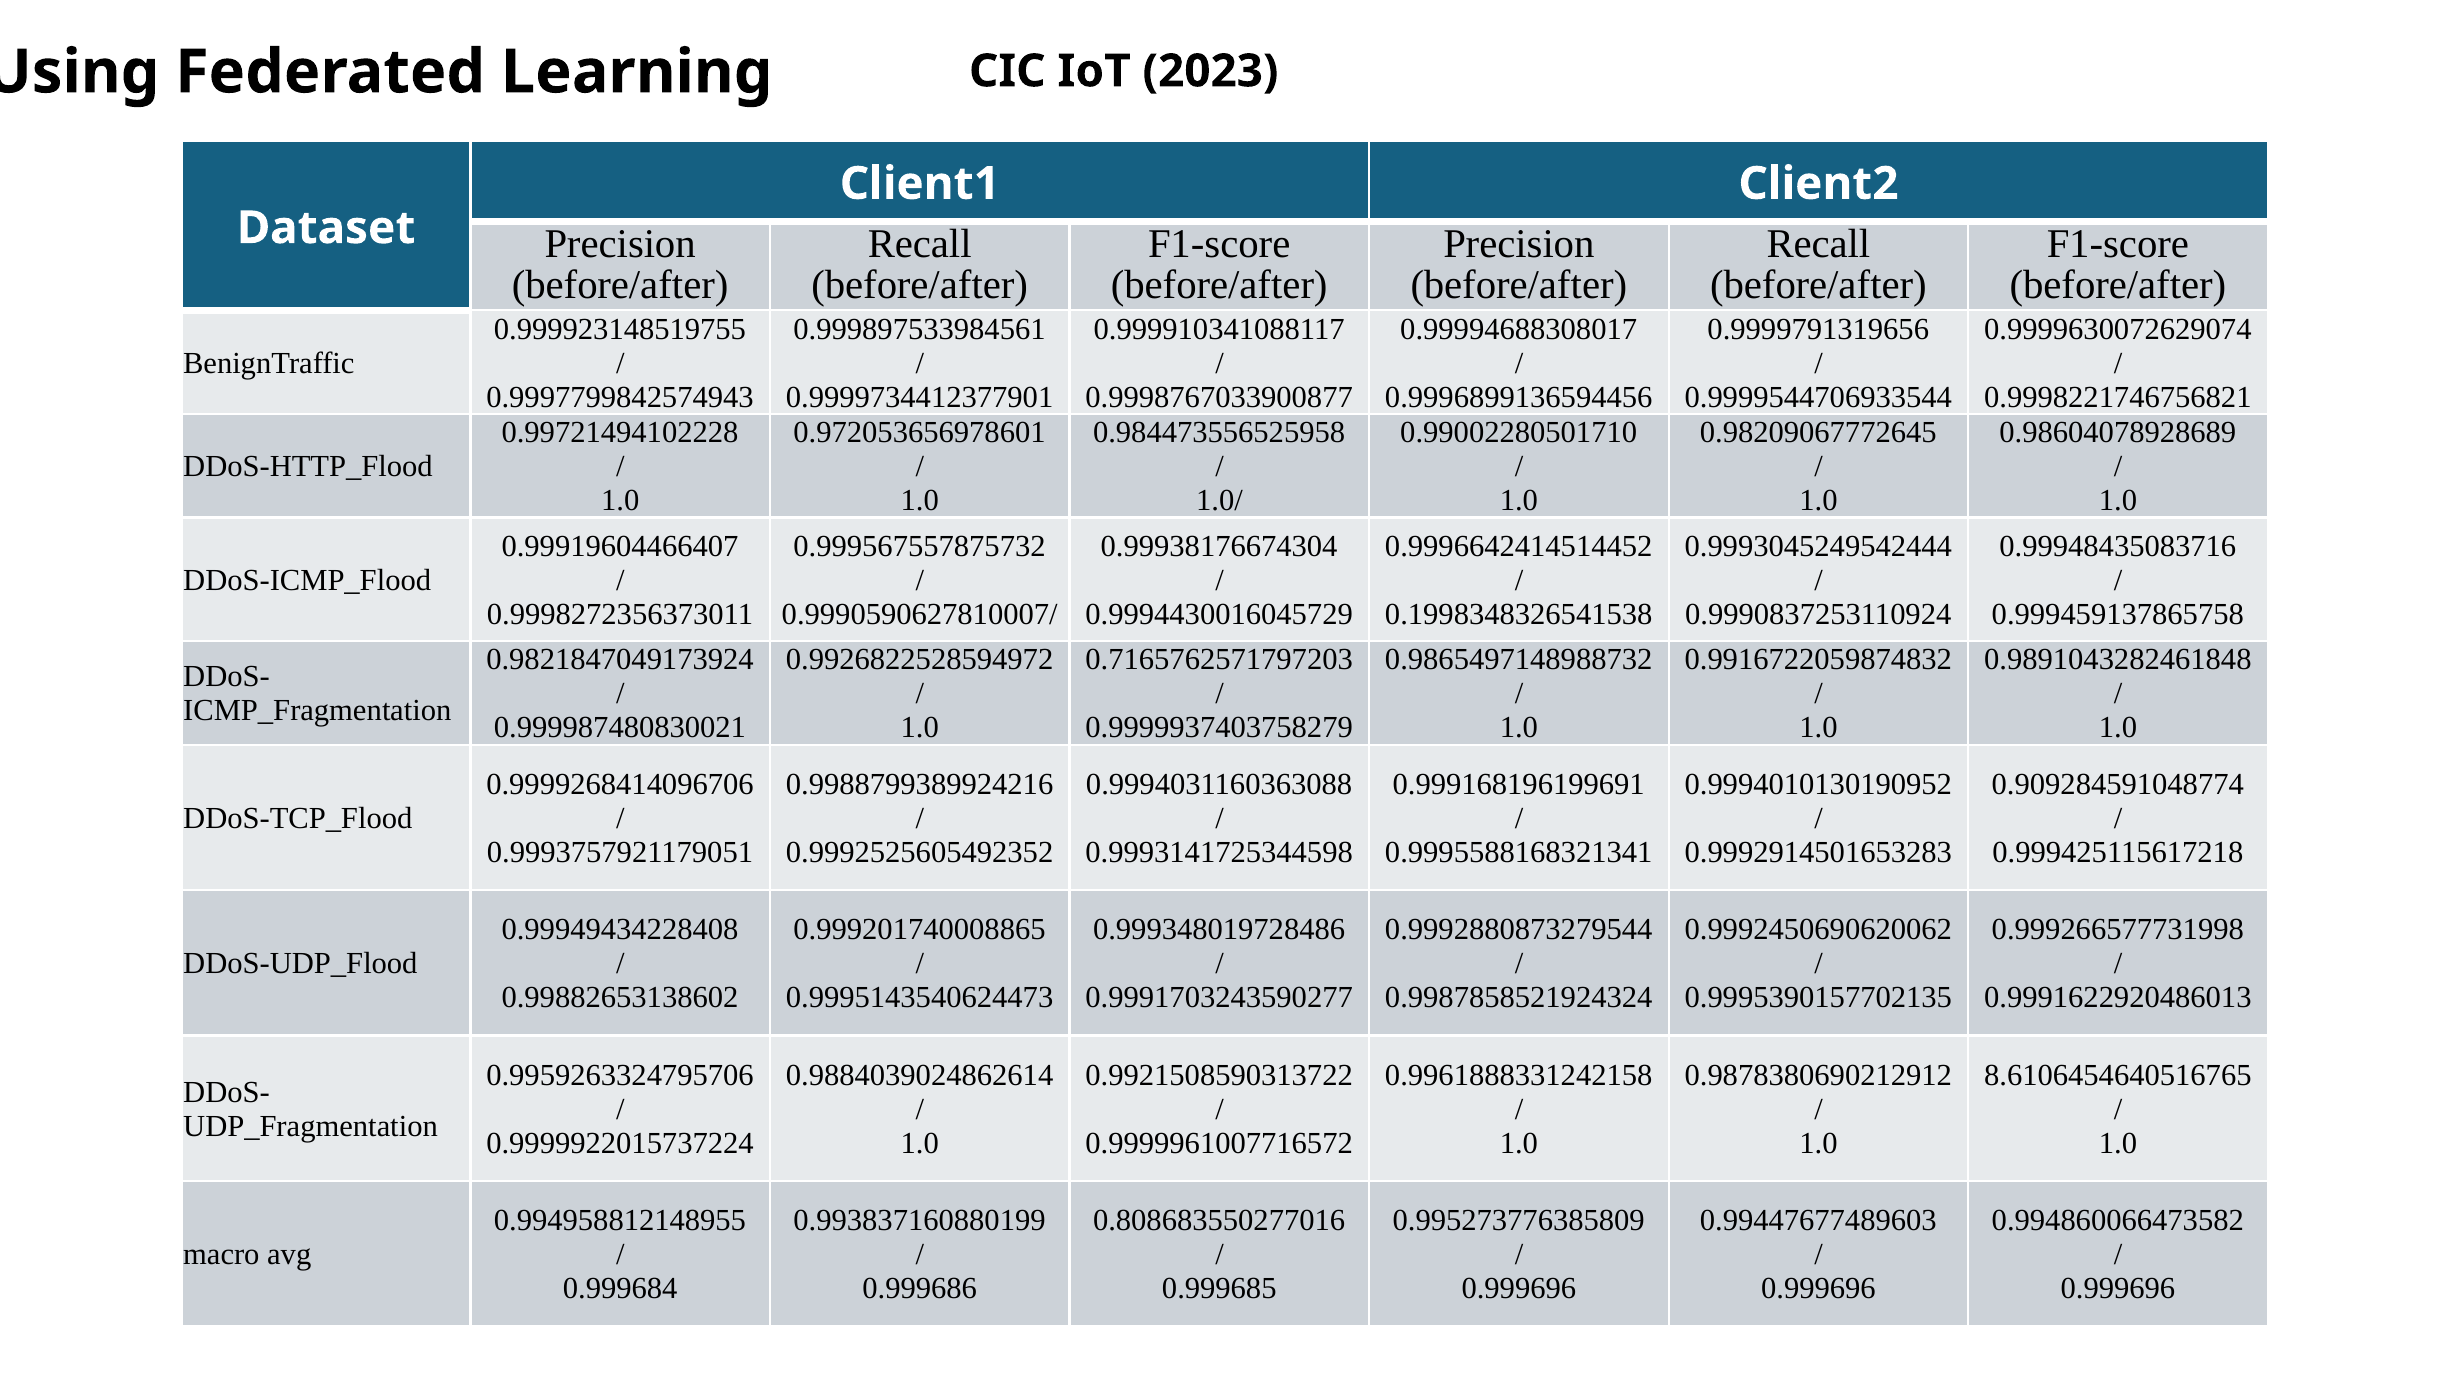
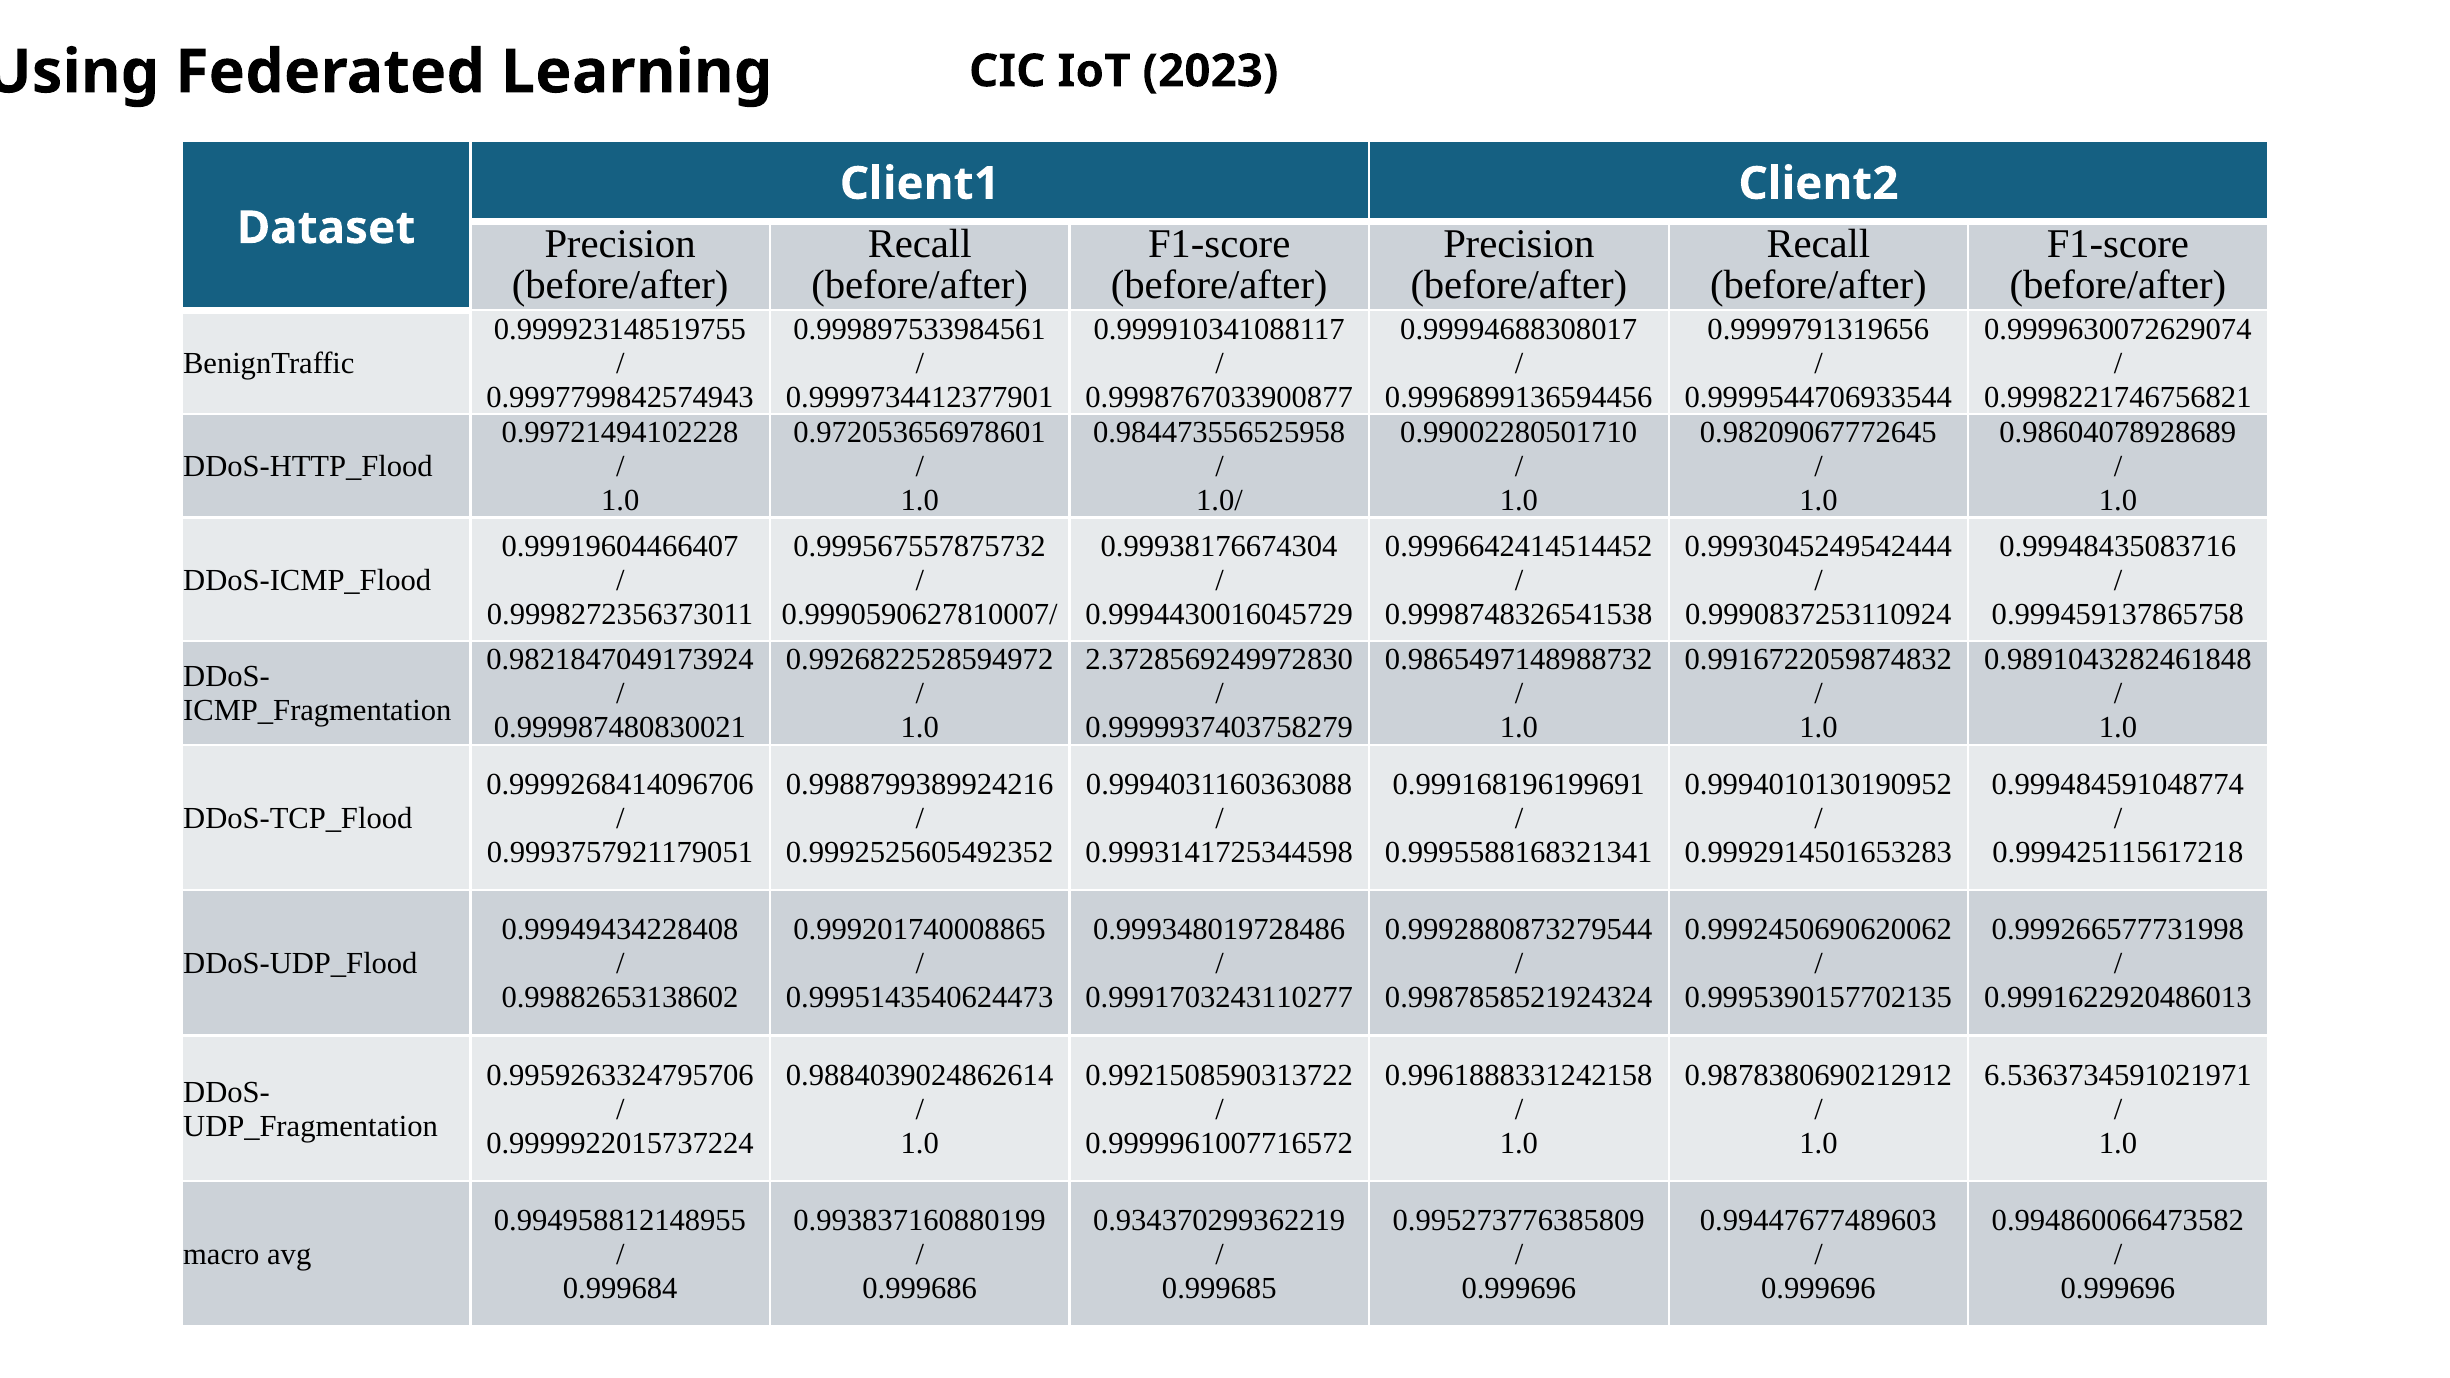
0.1998348326541538: 0.1998348326541538 -> 0.9998748326541538 (1519, 614)
0.7165762571797203: 0.7165762571797203 -> 2.3728569249972830 (1219, 660)
0.909284591048774: 0.909284591048774 -> 0.999484591048774 (2118, 784)
0.9991703243590277: 0.9991703243590277 -> 0.9991703243110277 (1219, 998)
8.6106454640516765: 8.6106454640516765 -> 6.5363734591021971 (2118, 1075)
0.808683550277016: 0.808683550277016 -> 0.934370299362219 (1219, 1221)
